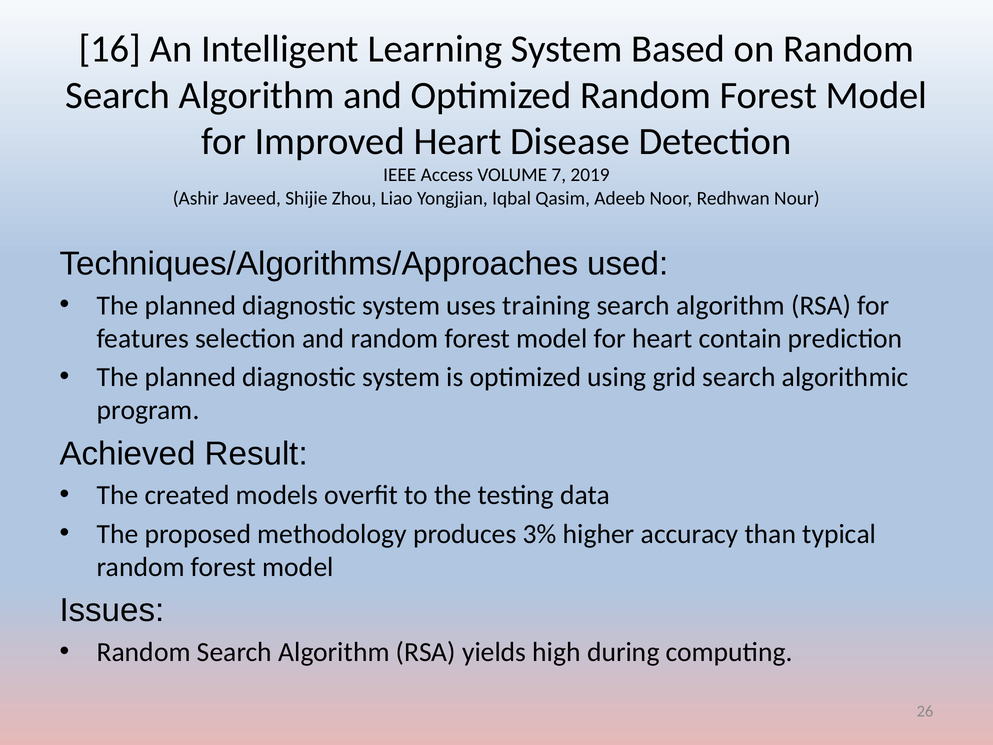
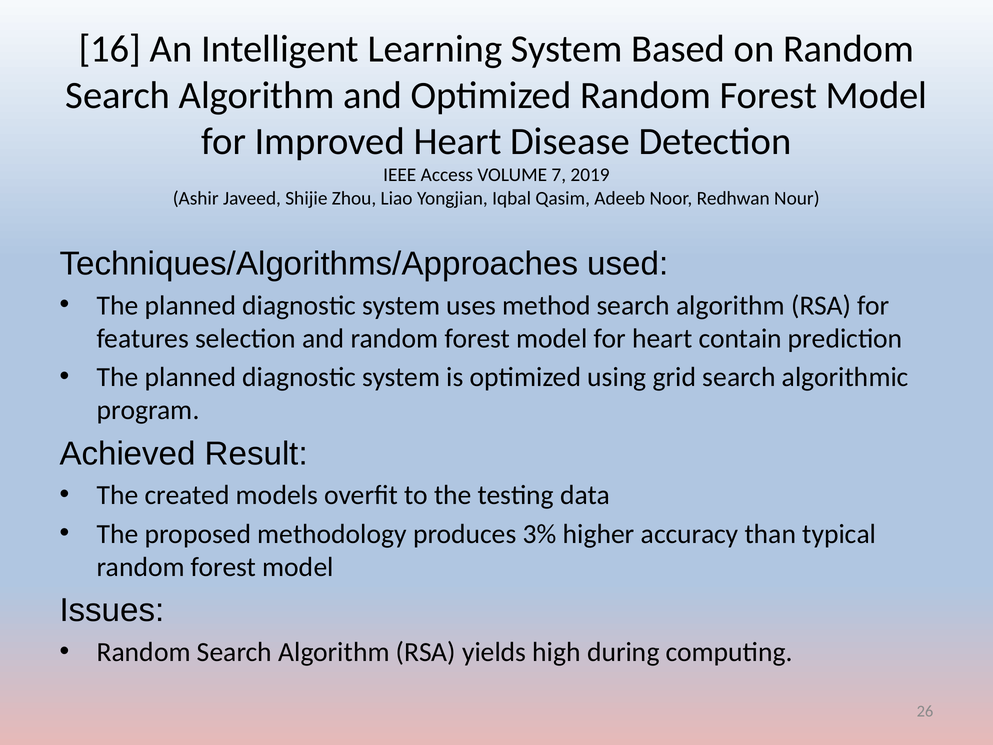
training: training -> method (547, 305)
